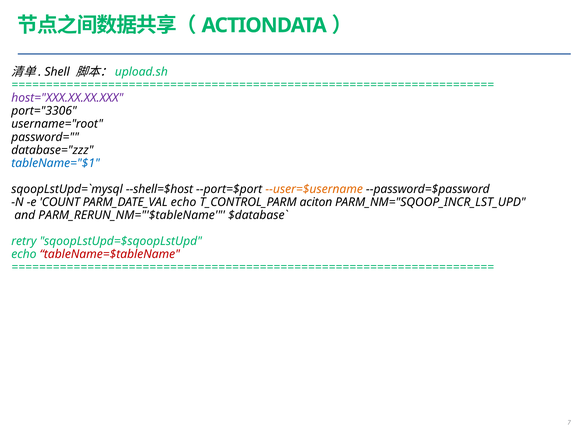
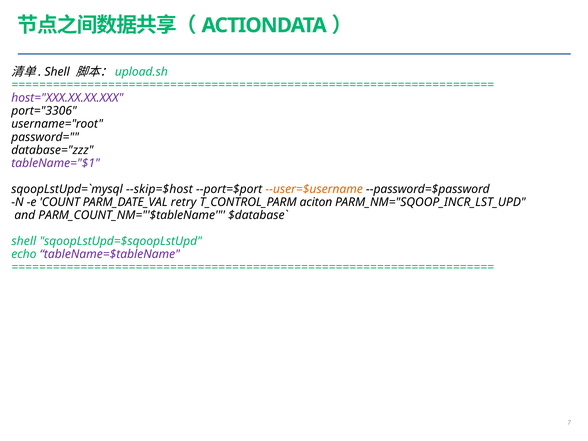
tableName="$1 colour: blue -> purple (56, 163)
--shell=$host: --shell=$host -> --skip=$host (159, 189)
PARM_DATE_VAL echo: echo -> retry (184, 202)
PARM_RERUN_NM="'$tableName: PARM_RERUN_NM="'$tableName -> PARM_COUNT_NM="'$tableName (132, 215)
retry: retry -> shell (24, 241)
tableName=$tableName colour: red -> purple (110, 254)
